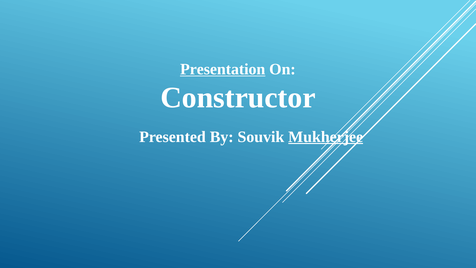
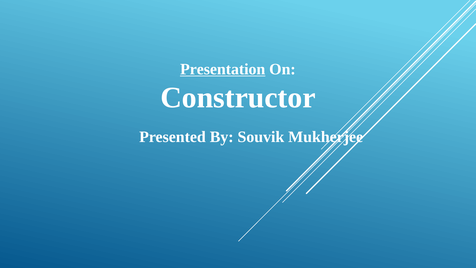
Mukherjee underline: present -> none (326, 137)
